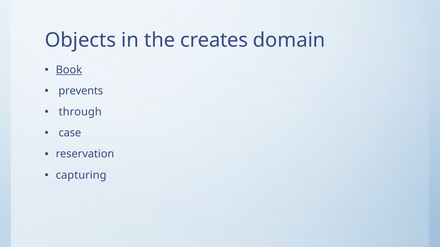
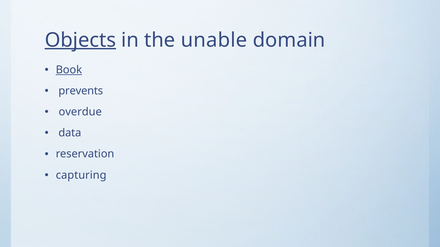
Objects underline: none -> present (80, 40)
creates: creates -> unable (214, 40)
through: through -> overdue (80, 112)
case: case -> data (70, 133)
